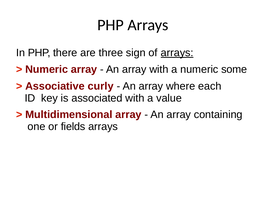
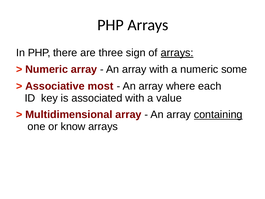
curly: curly -> most (101, 86)
containing underline: none -> present (218, 115)
fields: fields -> know (73, 126)
